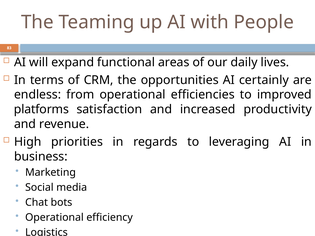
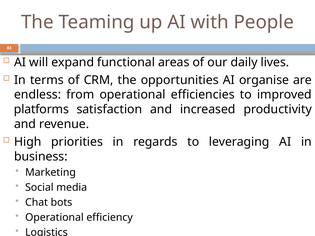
certainly: certainly -> organise (264, 80)
